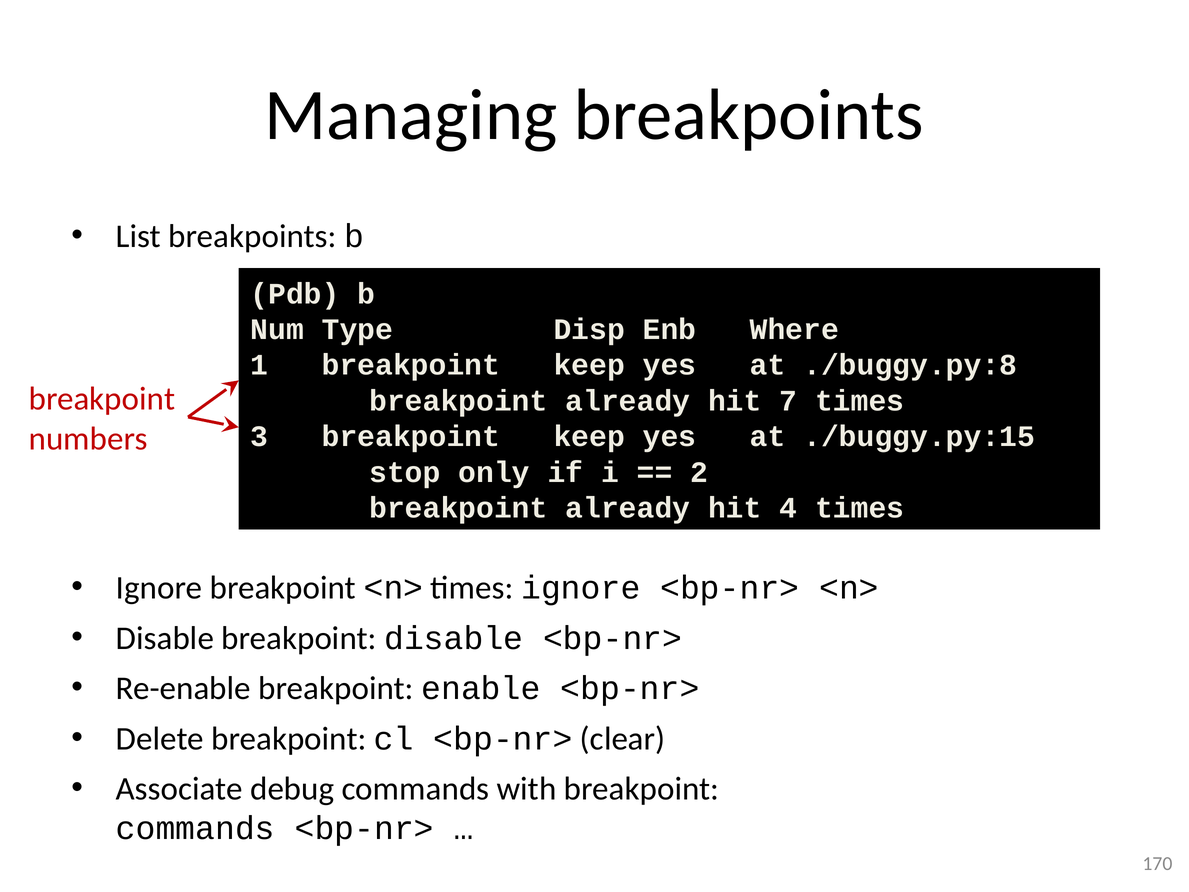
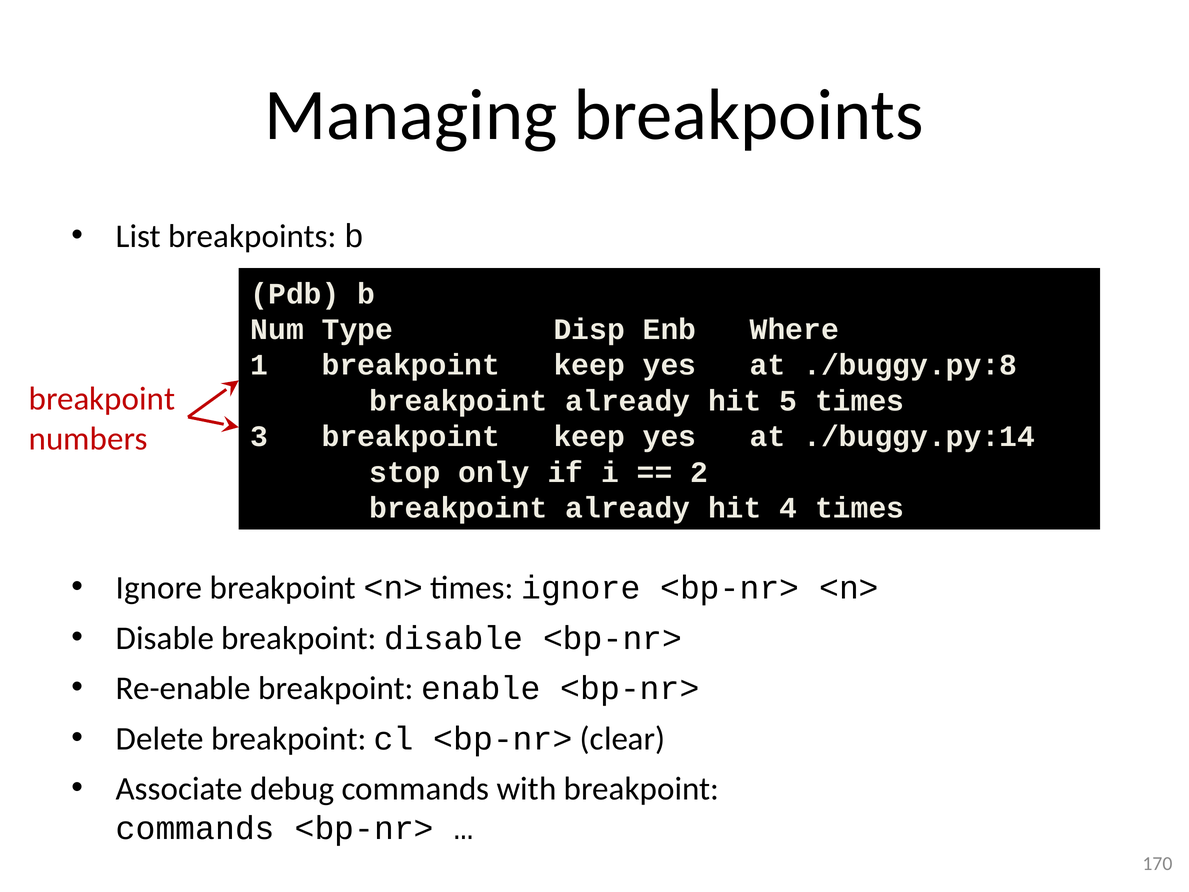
7: 7 -> 5 (788, 401)
./buggy.py:15: ./buggy.py:15 -> ./buggy.py:14 (919, 436)
